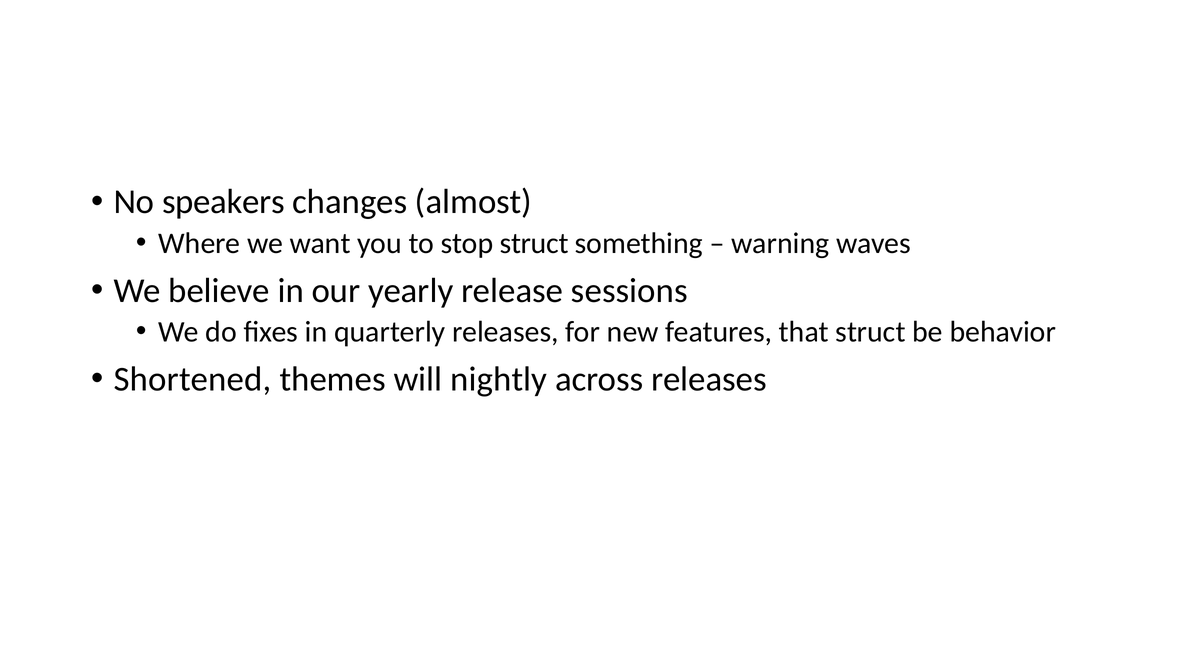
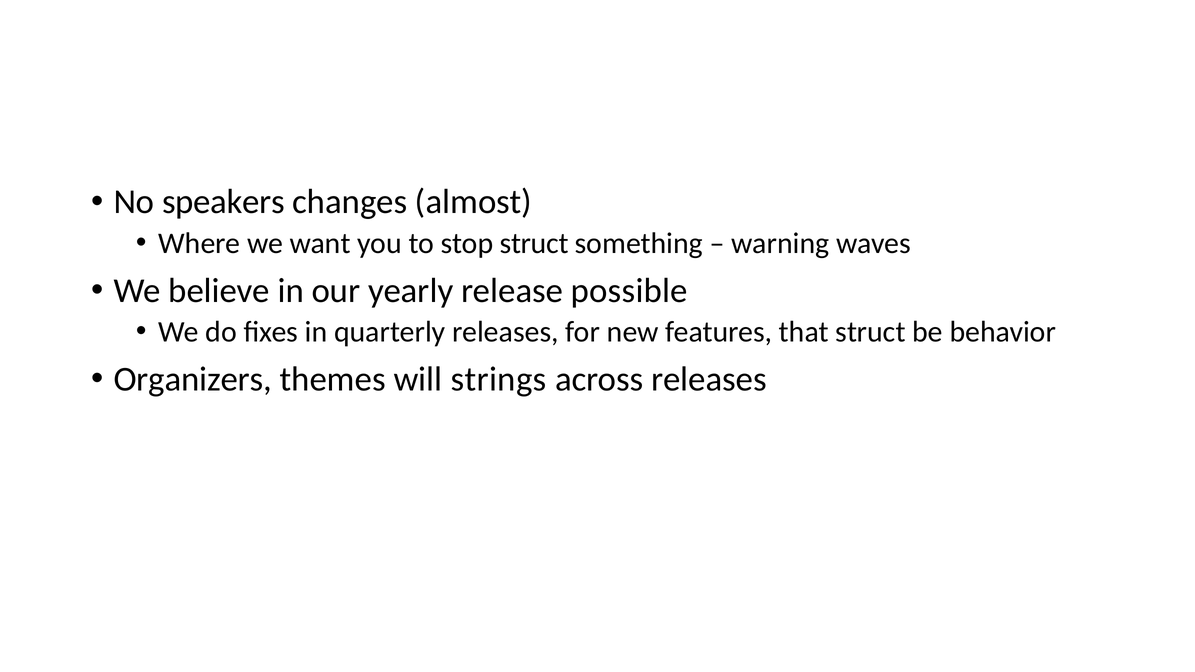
sessions: sessions -> possible (629, 291)
Shortened: Shortened -> Organizers (193, 379)
nightly: nightly -> strings (499, 379)
